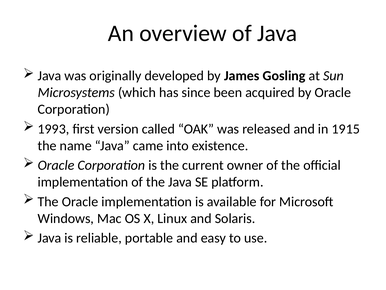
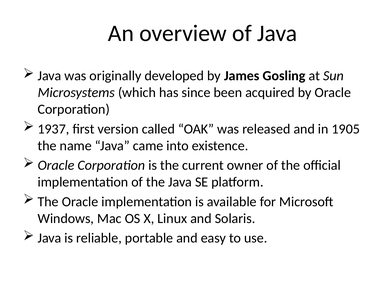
1993: 1993 -> 1937 (53, 129)
1915: 1915 -> 1905 (346, 129)
